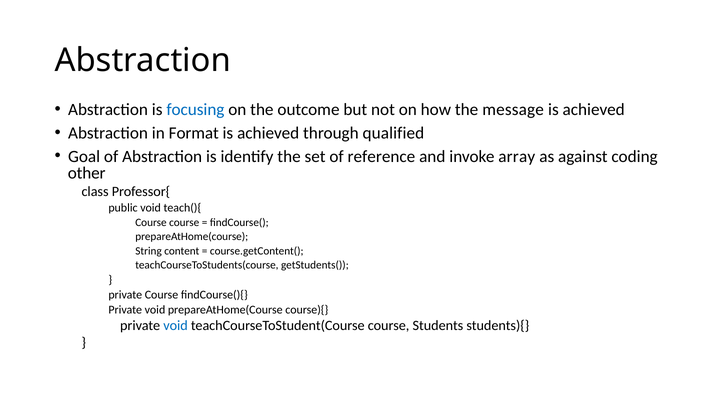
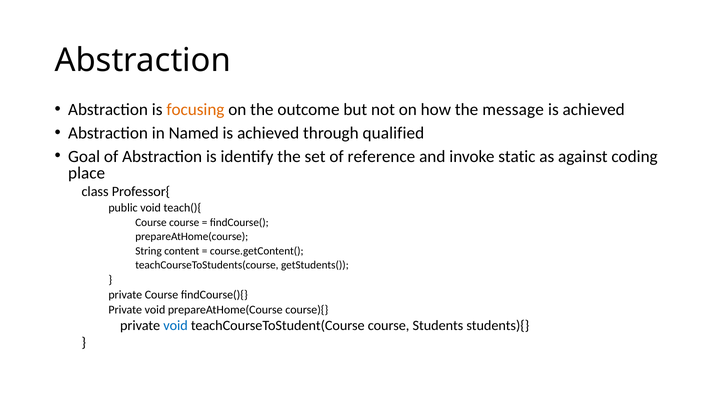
focusing colour: blue -> orange (195, 110)
Format: Format -> Named (194, 133)
array: array -> static (517, 157)
other: other -> place (87, 173)
